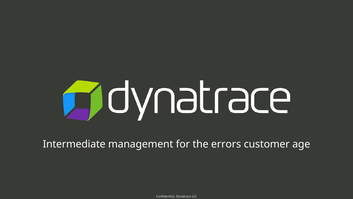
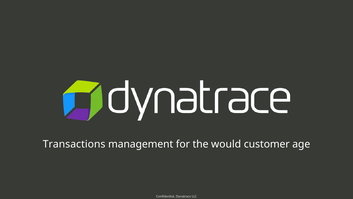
Intermediate: Intermediate -> Transactions (74, 144)
errors: errors -> would (226, 144)
